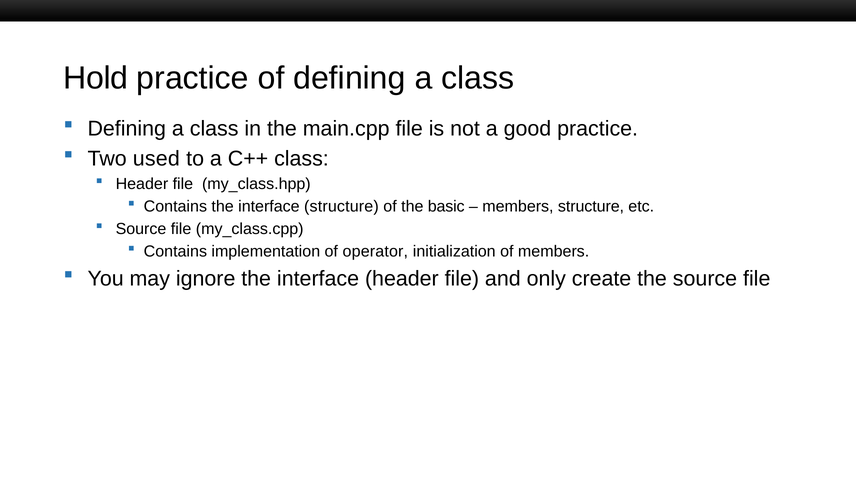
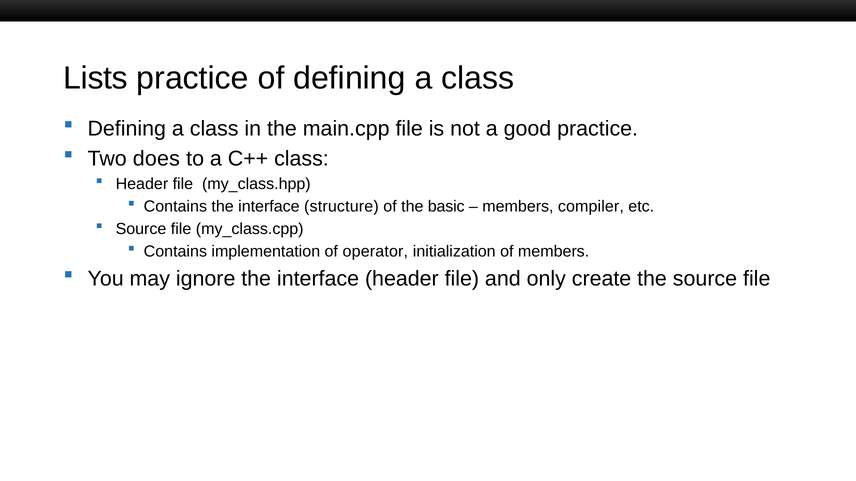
Hold: Hold -> Lists (96, 78)
used: used -> does (156, 159)
members structure: structure -> compiler (591, 207)
